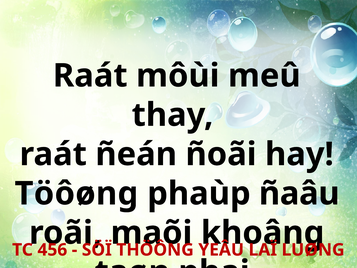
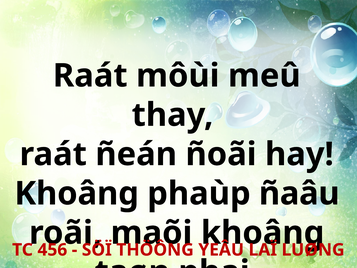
Töôøng: Töôøng -> Khoâng (77, 193)
